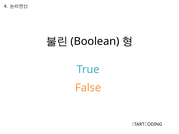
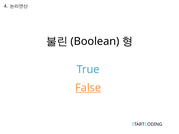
False underline: none -> present (88, 88)
